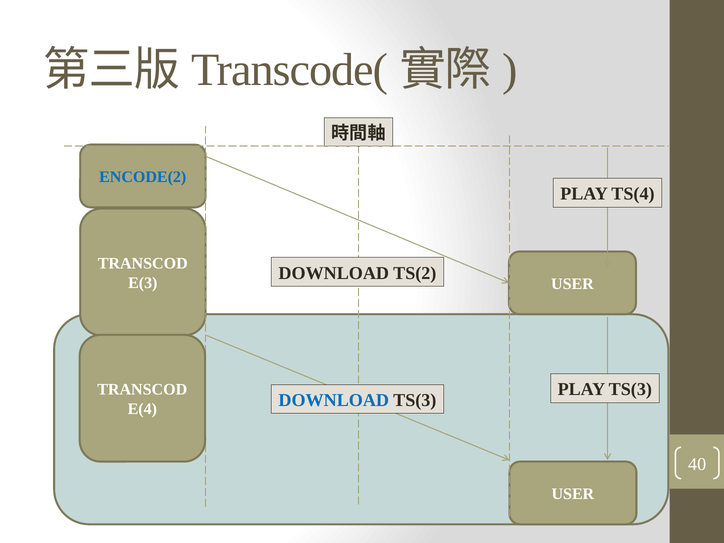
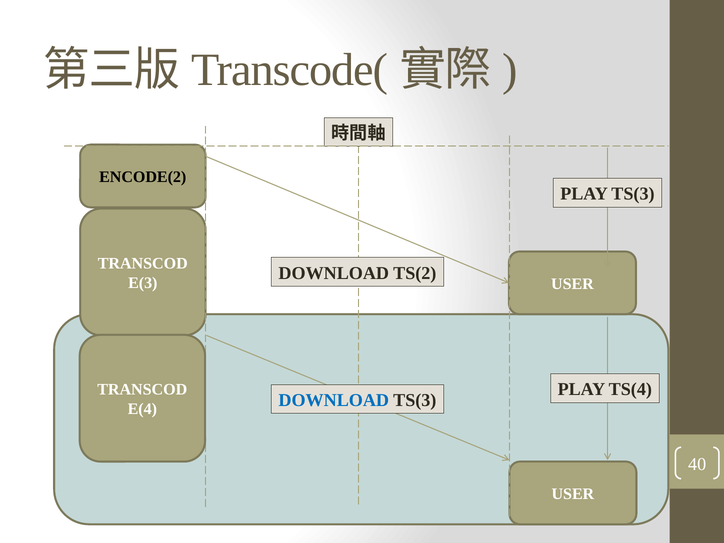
ENCODE(2 colour: blue -> black (143, 177)
PLAY TS(4: TS(4 -> TS(3 (633, 194)
PLAY TS(3: TS(3 -> TS(4 (630, 389)
